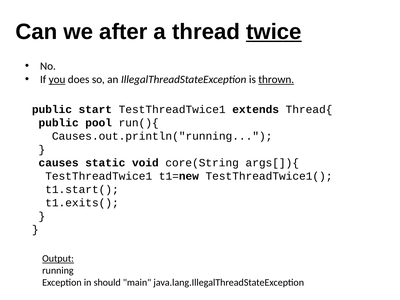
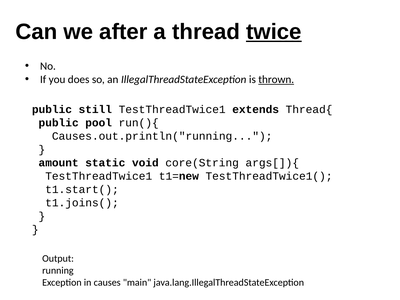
you underline: present -> none (57, 79)
start: start -> still (95, 109)
causes: causes -> amount (59, 163)
t1.exits(: t1.exits( -> t1.joins( (82, 203)
Output underline: present -> none (58, 259)
should: should -> causes (107, 283)
